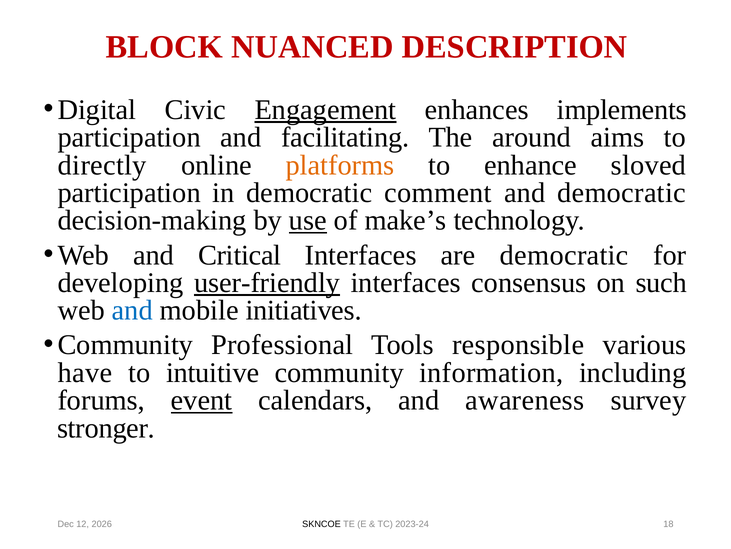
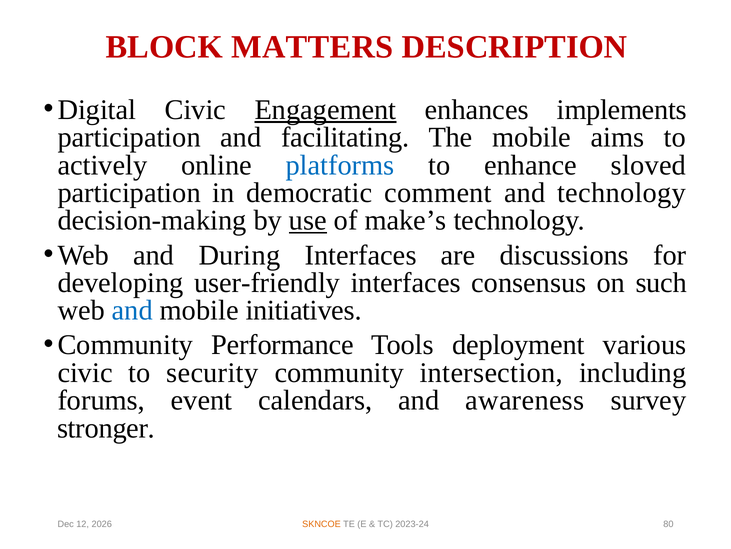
NUANCED: NUANCED -> MATTERS (312, 47)
The around: around -> mobile (532, 137)
directly: directly -> actively (102, 165)
platforms colour: orange -> blue (340, 165)
and democratic: democratic -> technology (621, 193)
Critical: Critical -> During (239, 255)
are democratic: democratic -> discussions (564, 255)
user-friendly underline: present -> none (267, 282)
Professional: Professional -> Performance (282, 345)
responsible: responsible -> deployment (518, 345)
have: have -> civic (85, 372)
intuitive: intuitive -> security (212, 372)
information: information -> intersection (491, 372)
event underline: present -> none (202, 400)
SKNCOE colour: black -> orange (321, 523)
18: 18 -> 80 (668, 523)
